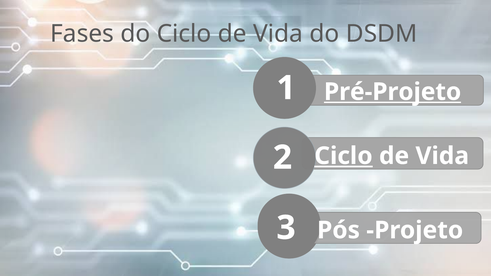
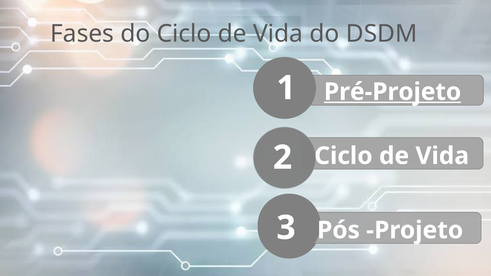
Ciclo underline: present -> none (343, 156)
